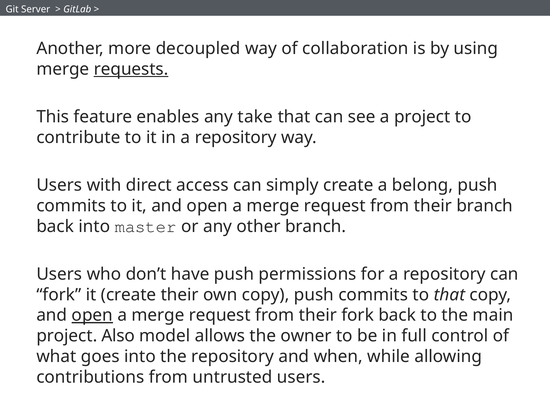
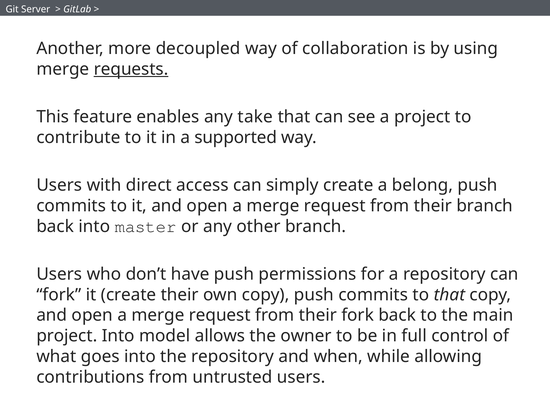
in a repository: repository -> supported (236, 138)
open underline: present -> none (92, 316)
project Also: Also -> Into (118, 336)
